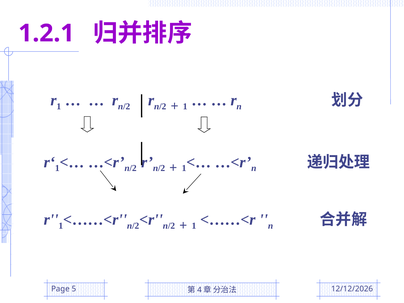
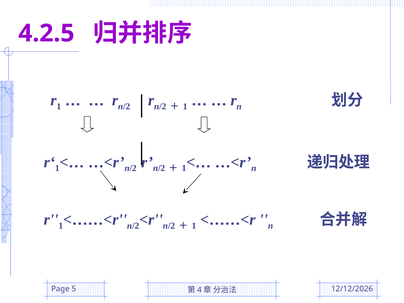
1.2.1: 1.2.1 -> 4.2.5 (46, 33)
